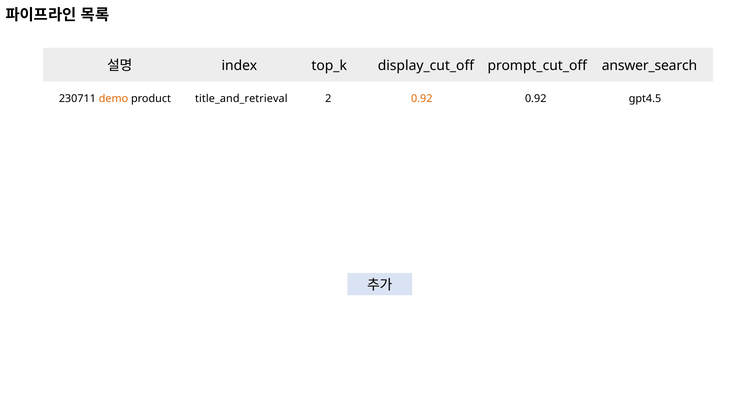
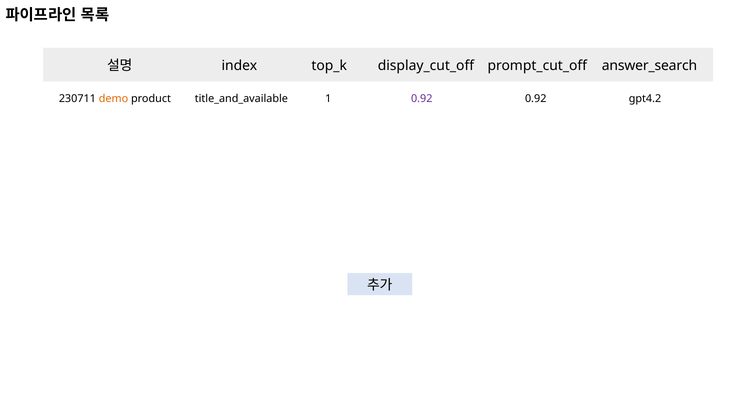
title_and_retrieval: title_and_retrieval -> title_and_available (241, 99)
2: 2 -> 1 (328, 99)
0.92 colour: orange -> purple (422, 99)
gpt4.5: gpt4.5 -> gpt4.2 (645, 99)
